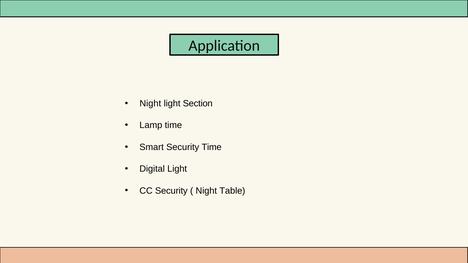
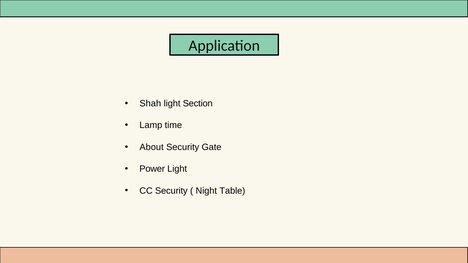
Night: Night -> Shah (150, 104)
Smart: Smart -> About (152, 147)
Security Time: Time -> Gate (212, 147)
Digital: Digital -> Power (152, 169)
